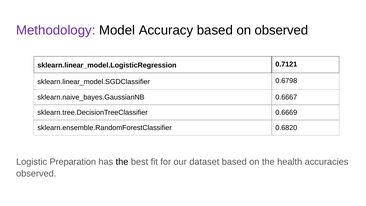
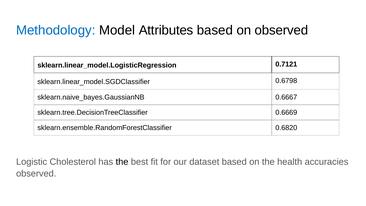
Methodology colour: purple -> blue (56, 30)
Accuracy: Accuracy -> Attributes (166, 30)
Preparation: Preparation -> Cholesterol (73, 162)
